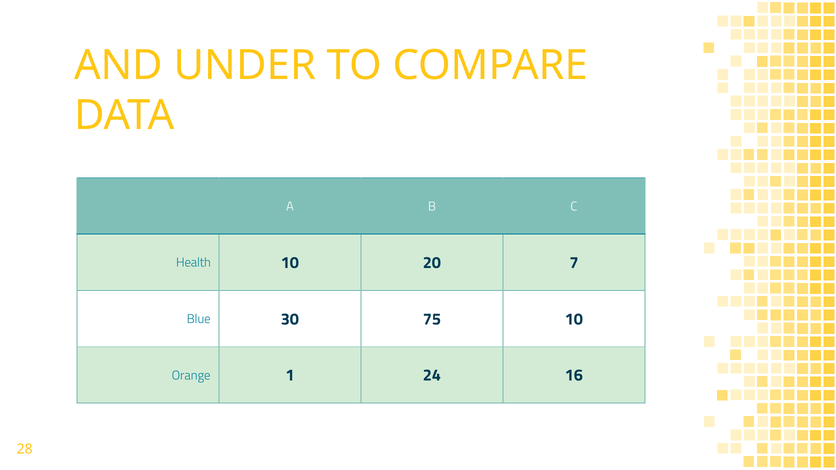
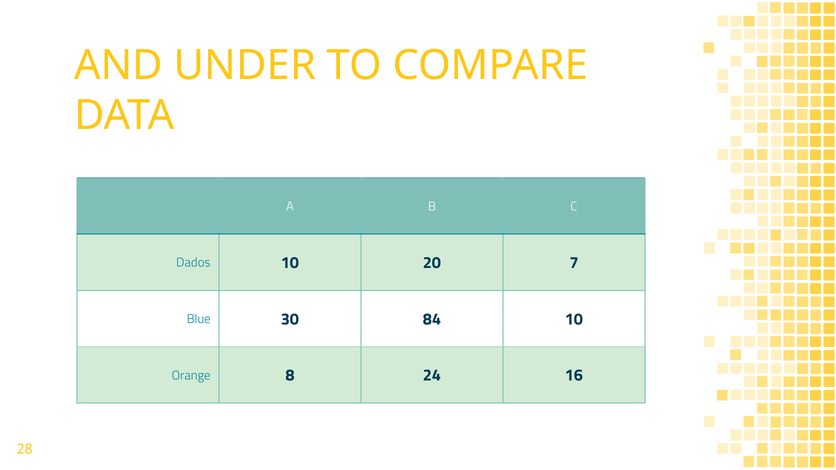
Health: Health -> Dados (193, 263)
75: 75 -> 84 (432, 319)
1: 1 -> 8 (290, 376)
